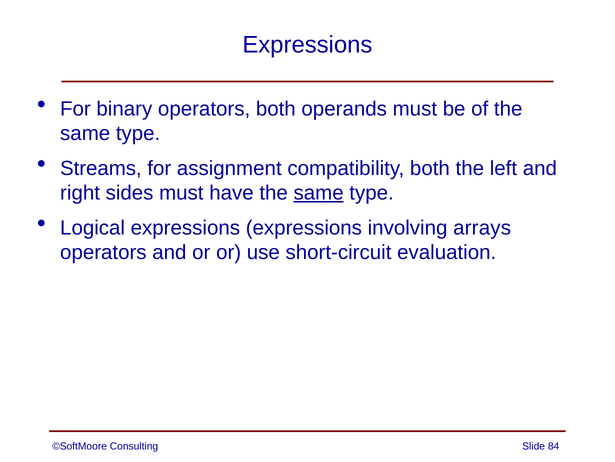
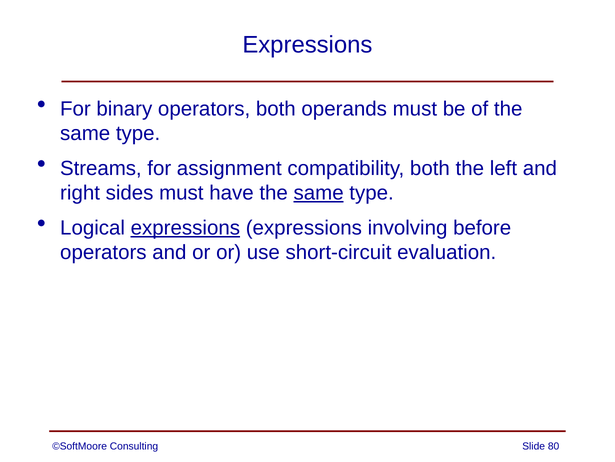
expressions underline: none -> present (185, 227)
arrays: arrays -> before (482, 227)
84: 84 -> 80 (554, 446)
